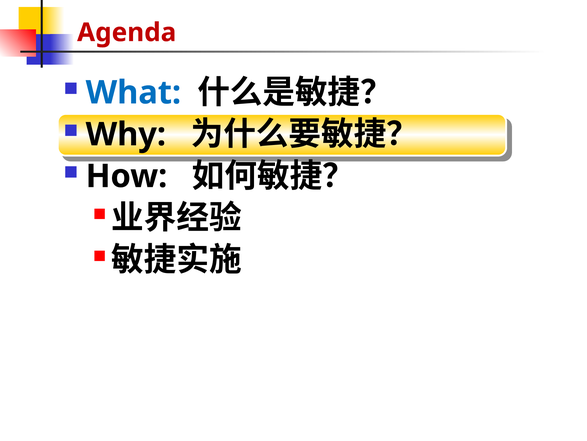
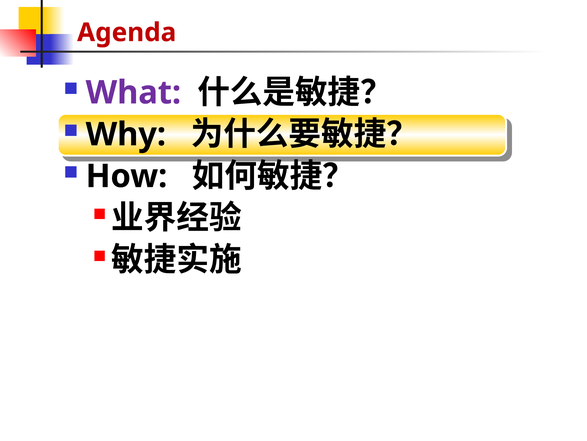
What colour: blue -> purple (133, 93)
